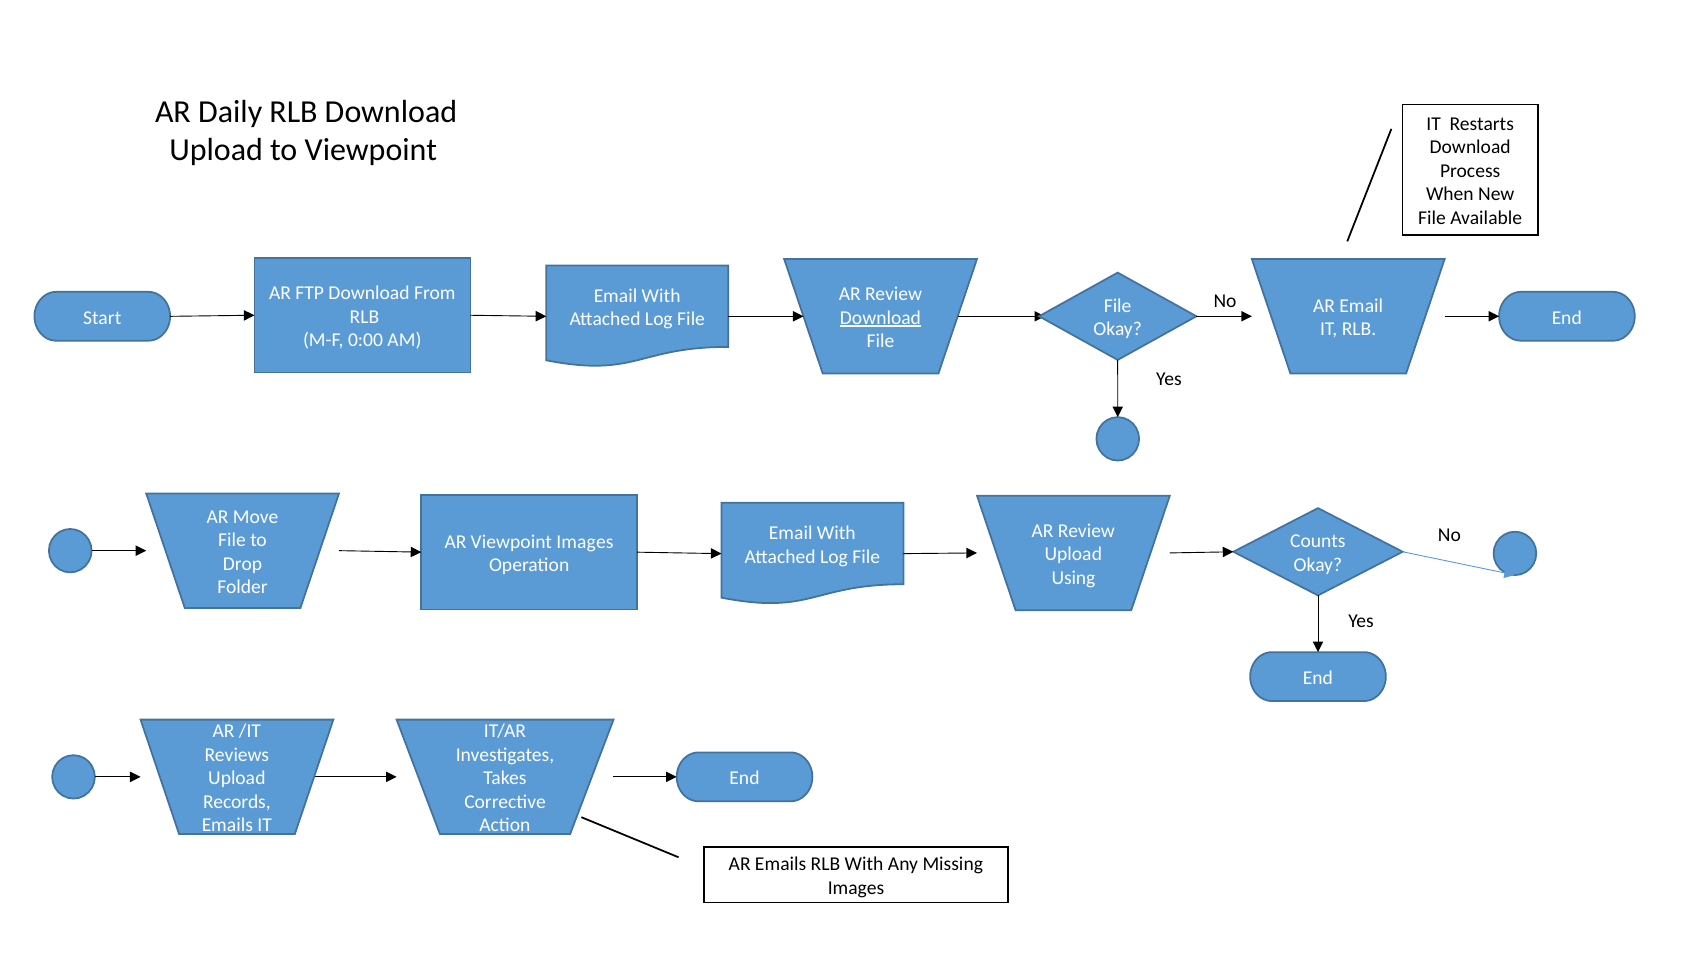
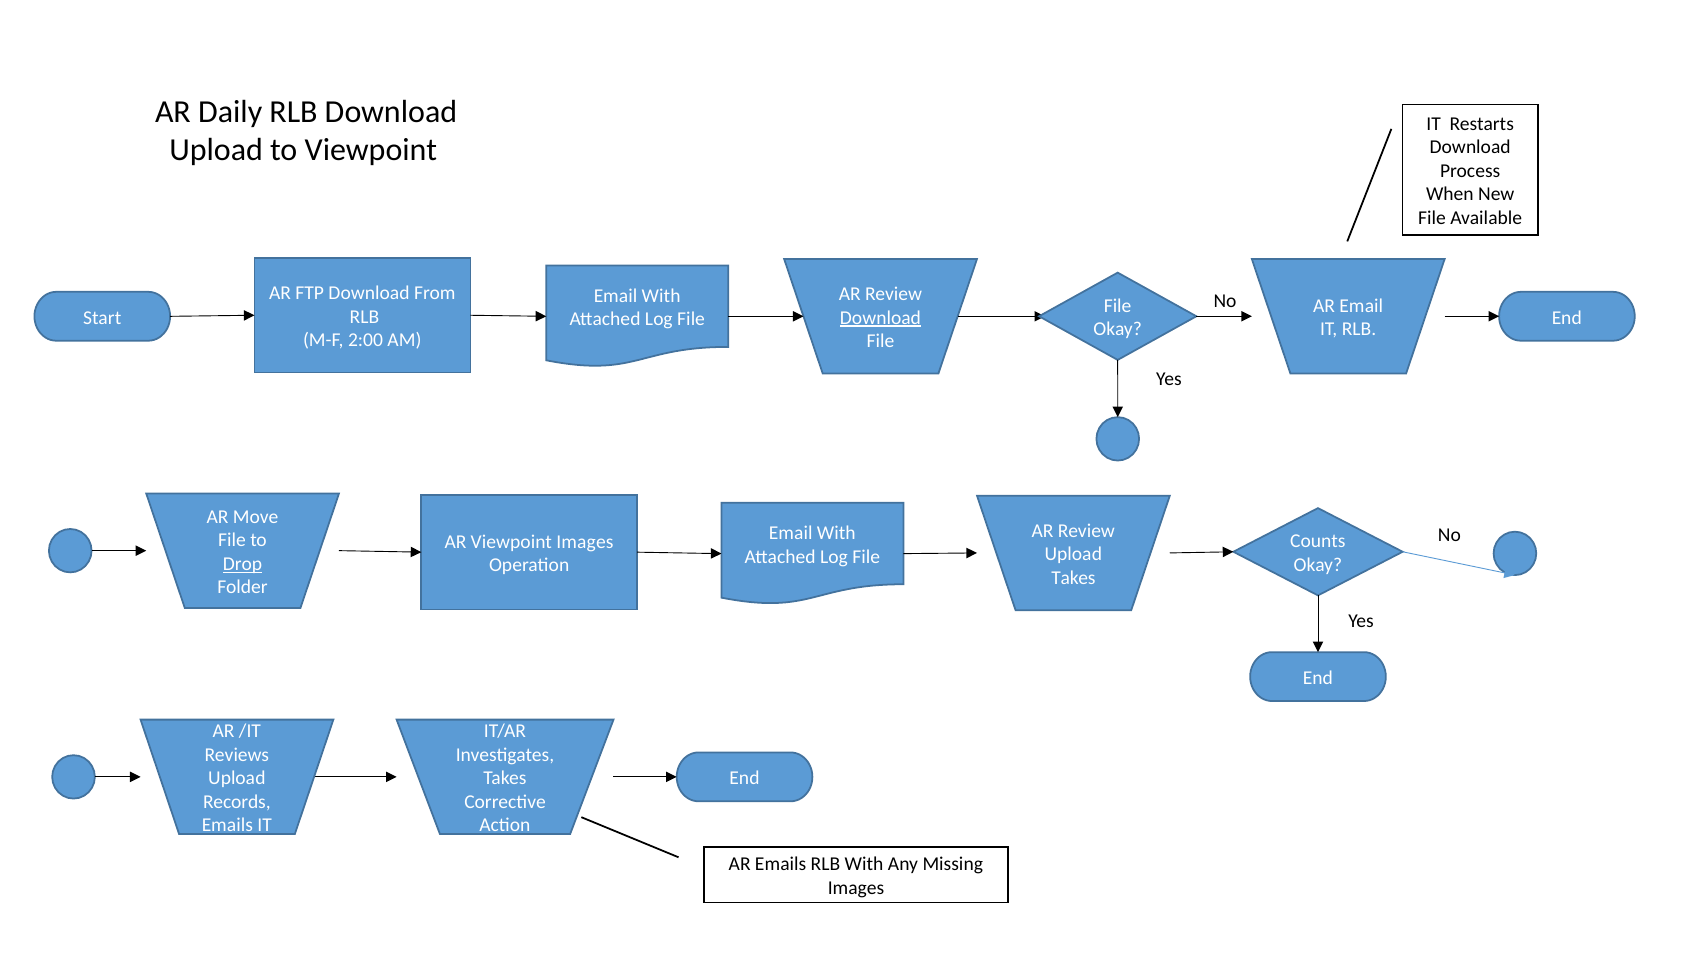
0:00: 0:00 -> 2:00 (366, 340)
Drop underline: none -> present (243, 564)
Using: Using -> Takes (1073, 578)
